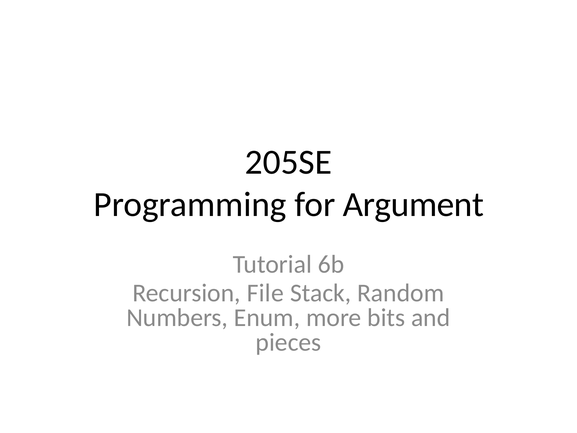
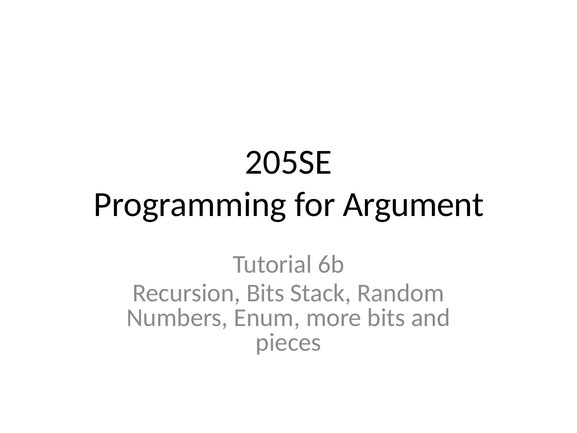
Recursion File: File -> Bits (265, 293)
